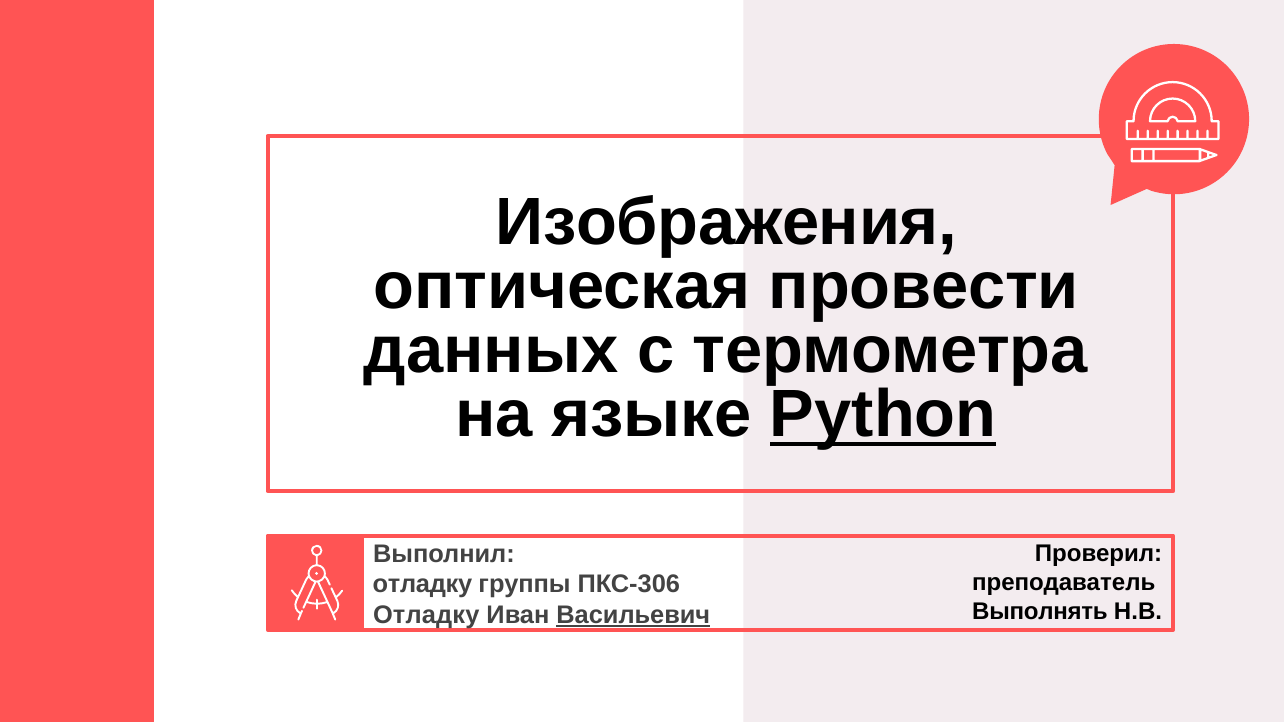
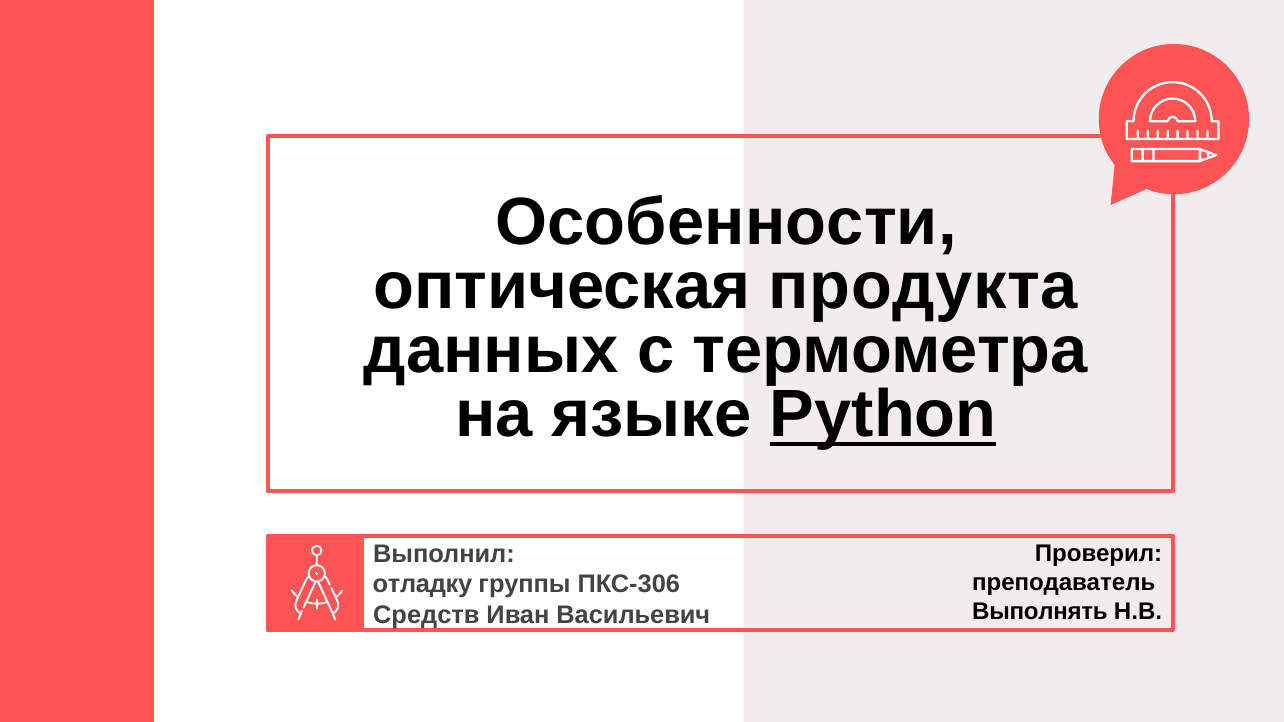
Изображения: Изображения -> Особенности (726, 222)
провести: провести -> продукта (923, 287)
Отладку: Отладку -> Средств (426, 615)
Васильевич underline: present -> none (633, 615)
